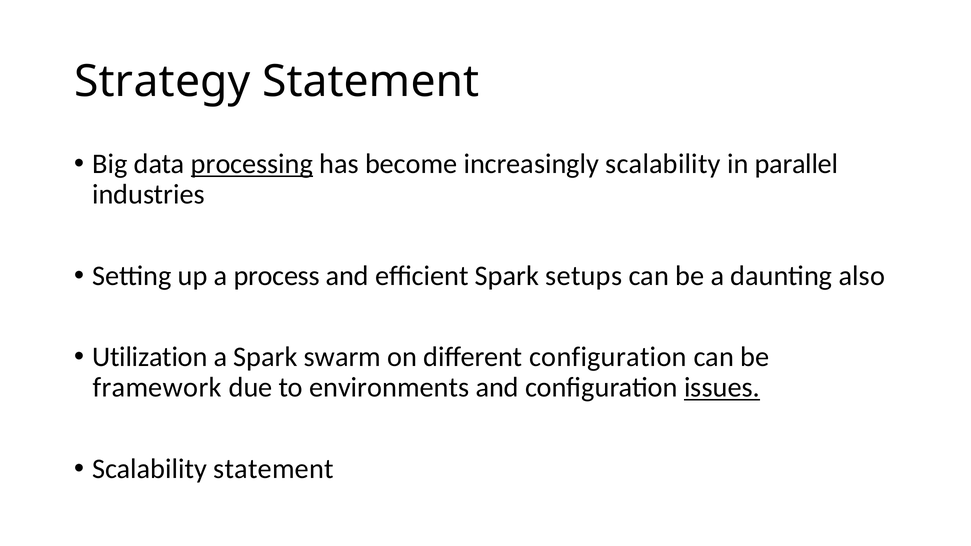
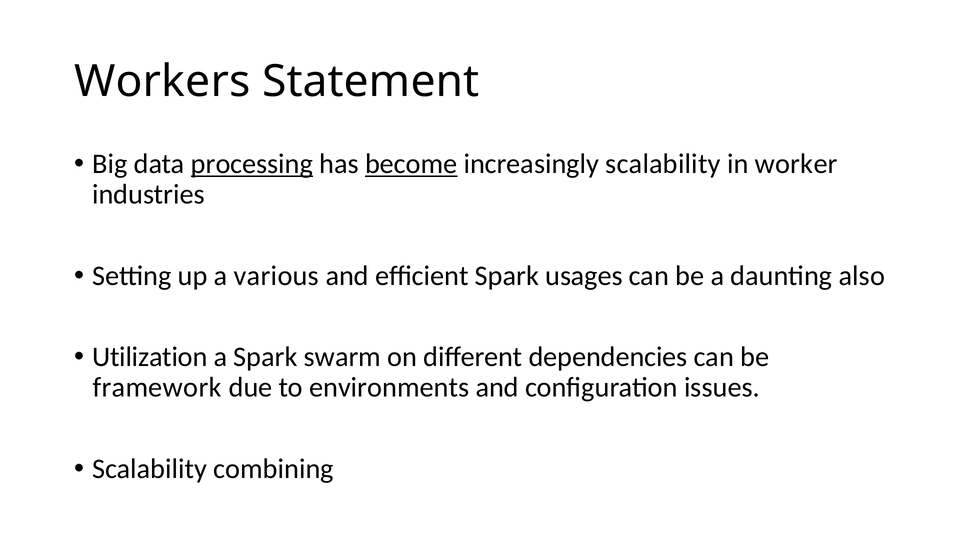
Strategy: Strategy -> Workers (162, 82)
become underline: none -> present (411, 164)
parallel: parallel -> worker (796, 164)
process: process -> various (276, 276)
setups: setups -> usages (584, 276)
different configuration: configuration -> dependencies (608, 357)
issues underline: present -> none (722, 388)
Scalability statement: statement -> combining (274, 469)
